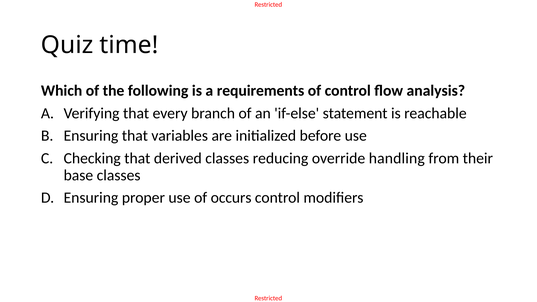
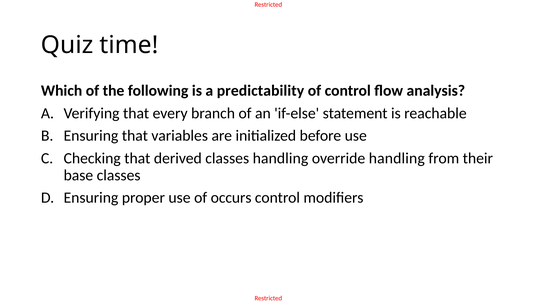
requirements: requirements -> predictability (260, 91)
classes reducing: reducing -> handling (280, 158)
